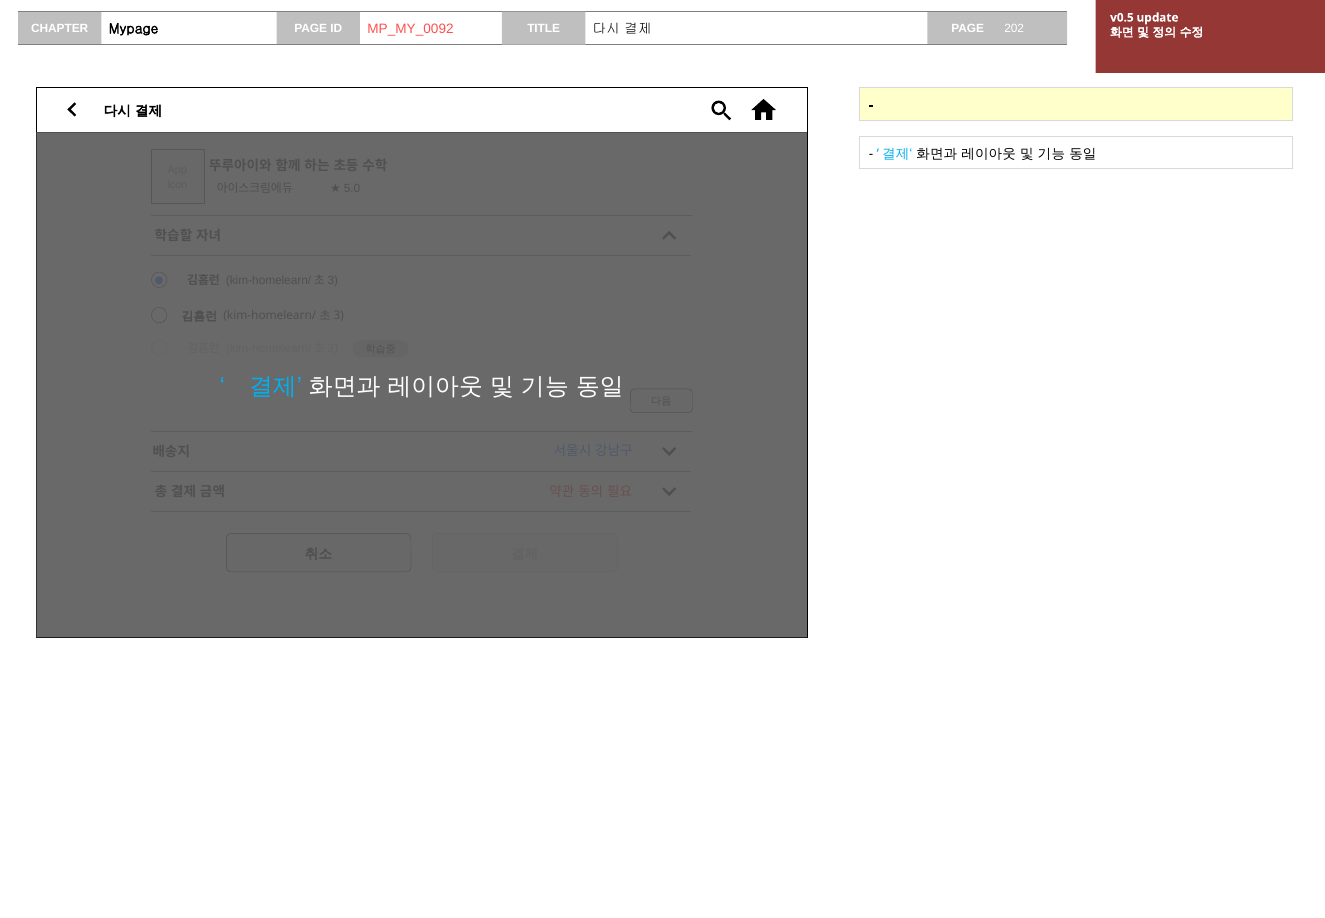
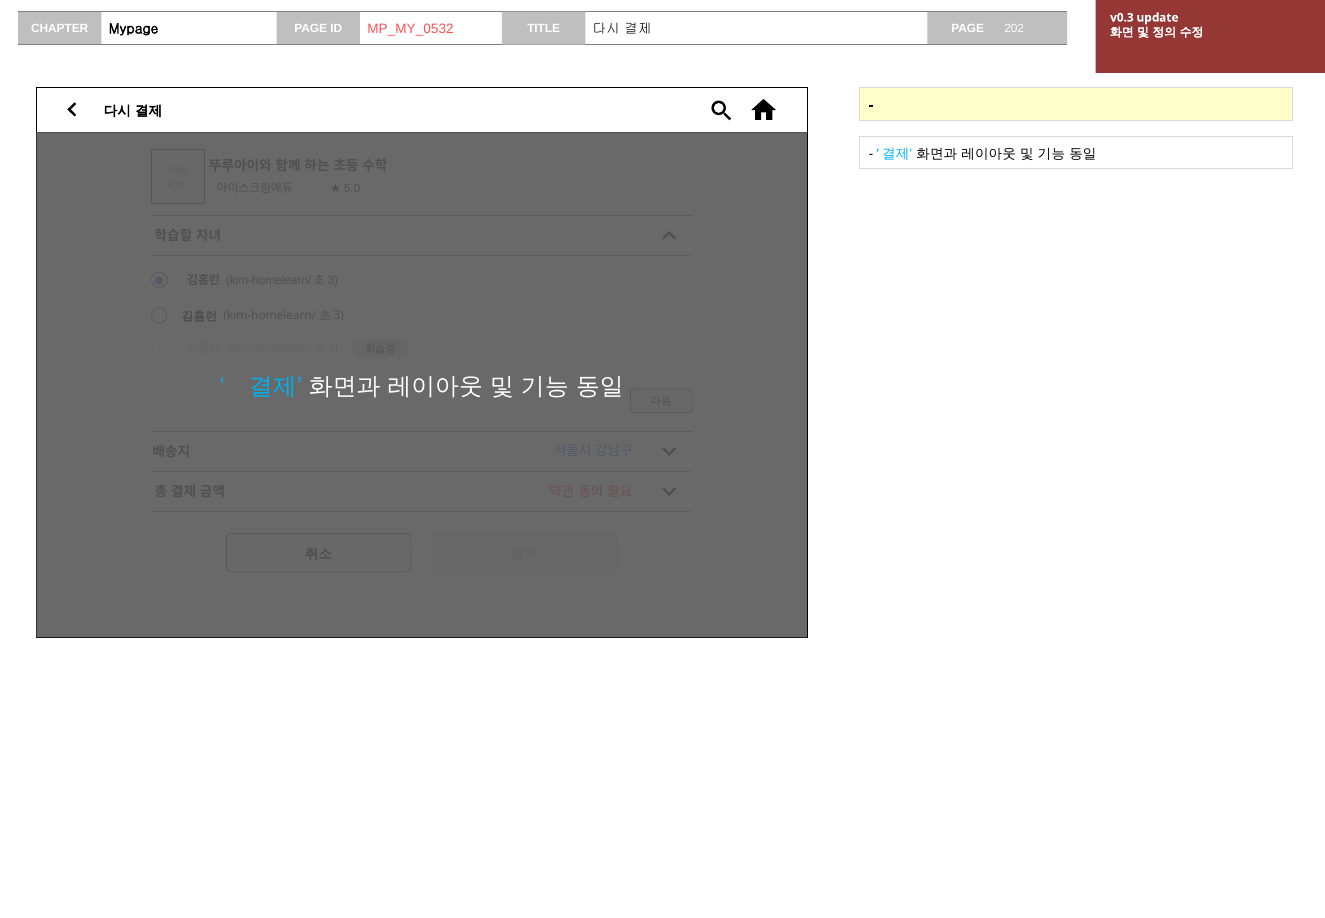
v0.5: v0.5 -> v0.3 (1122, 18)
MP_MY_0092: MP_MY_0092 -> MP_MY_0532 (410, 29)
